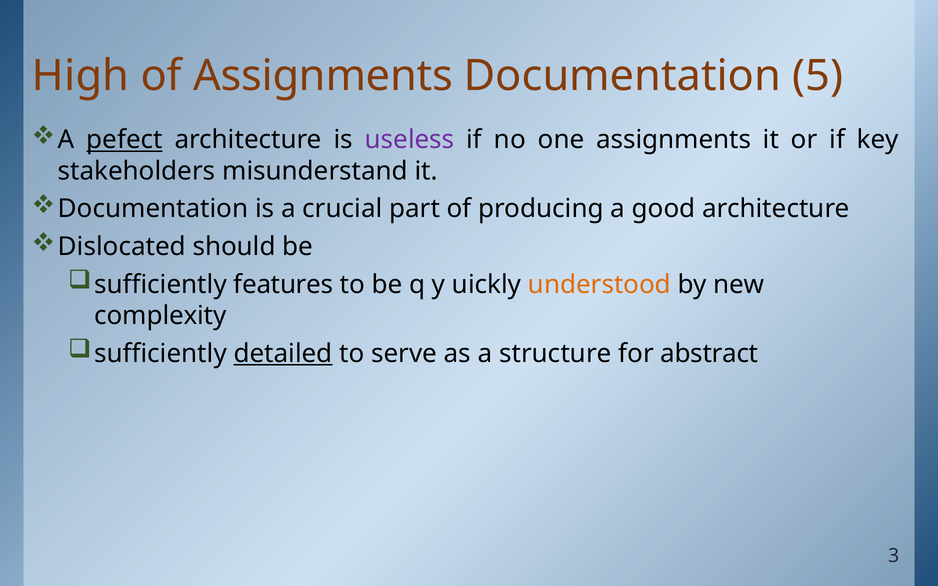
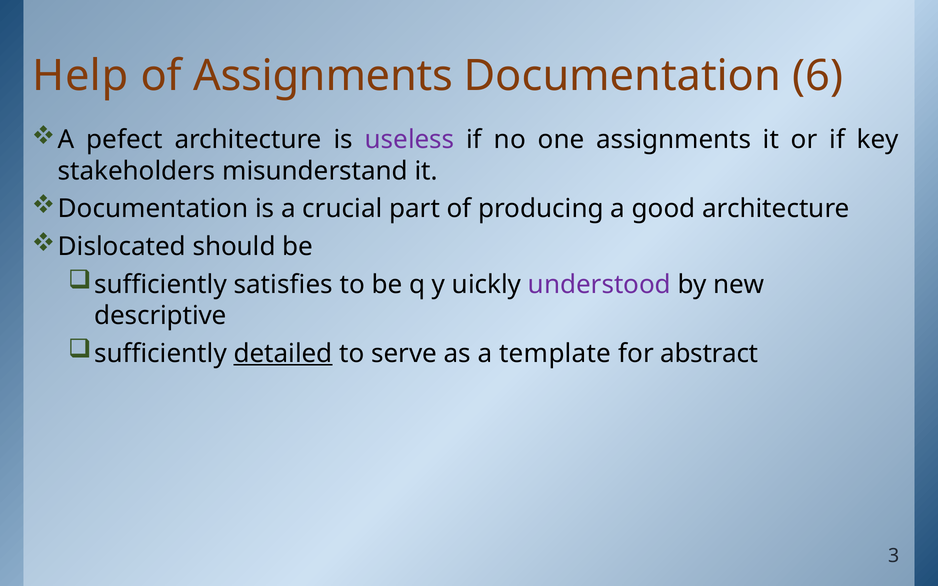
High: High -> Help (80, 76)
5: 5 -> 6 (818, 76)
pefect underline: present -> none (124, 140)
features: features -> satisfies (283, 285)
understood colour: orange -> purple (599, 285)
complexity: complexity -> descriptive (160, 316)
structure: structure -> template (555, 354)
